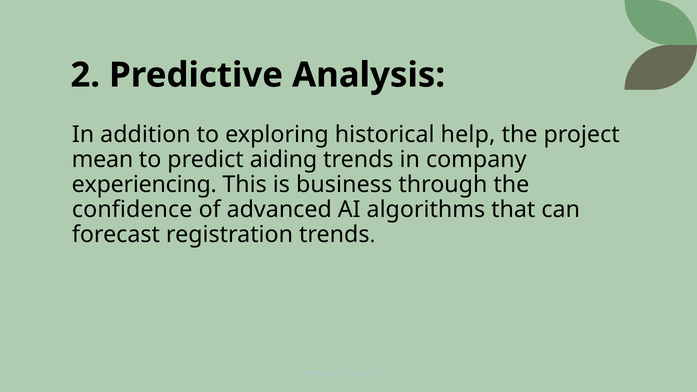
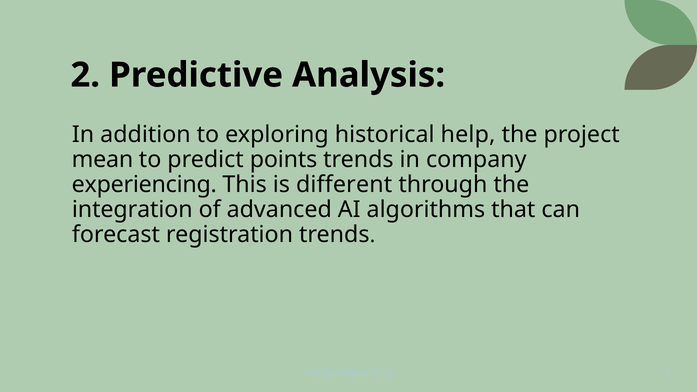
aiding: aiding -> points (284, 159)
business: business -> different (344, 185)
confidence: confidence -> integration (132, 210)
